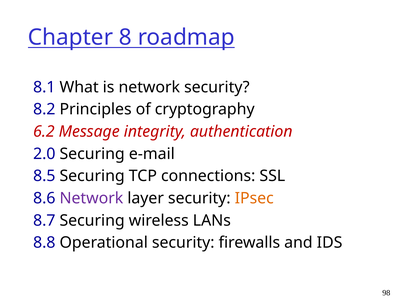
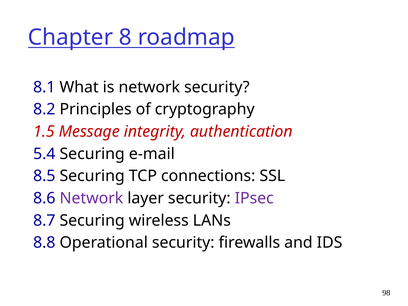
6.2: 6.2 -> 1.5 (44, 132)
2.0: 2.0 -> 5.4 (44, 154)
IPsec colour: orange -> purple (254, 198)
